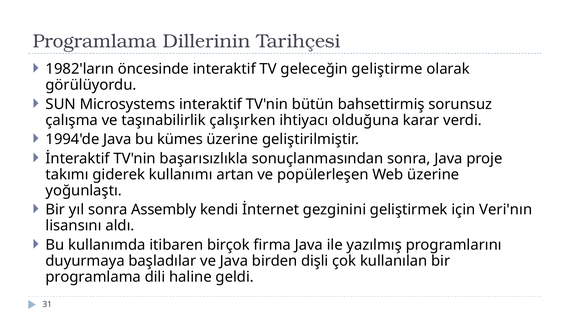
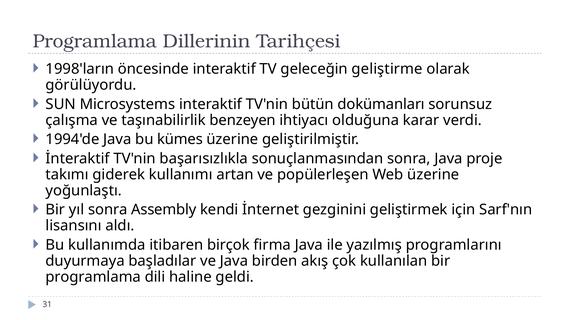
1982'ların: 1982'ların -> 1998'ların (80, 69)
bahsettirmiş: bahsettirmiş -> dokümanları (381, 104)
çalışırken: çalışırken -> benzeyen (243, 120)
Veri'nın: Veri'nın -> Sarf'nın (506, 210)
dişli: dişli -> akış (315, 261)
